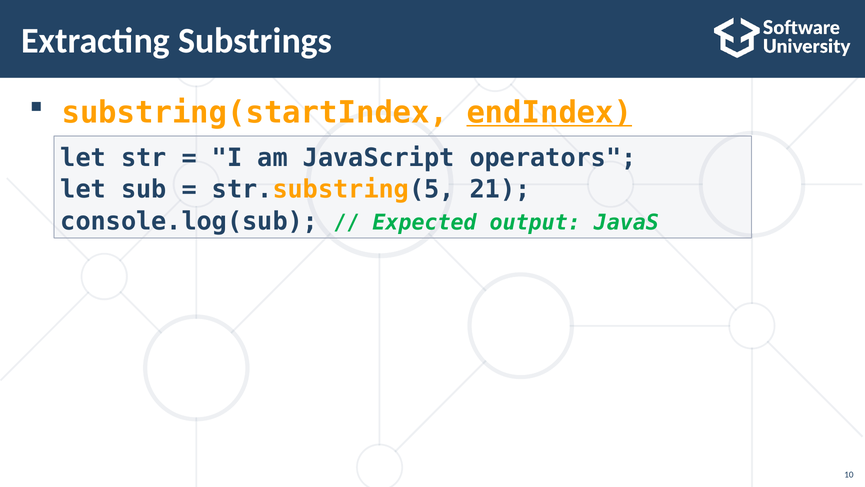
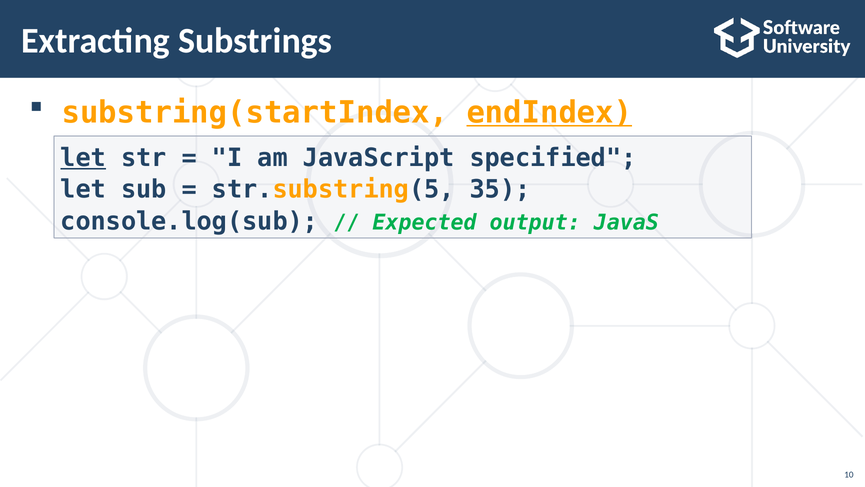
let underline: none -> present (83, 158)
operators: operators -> specified (553, 158)
21: 21 -> 35 (500, 189)
